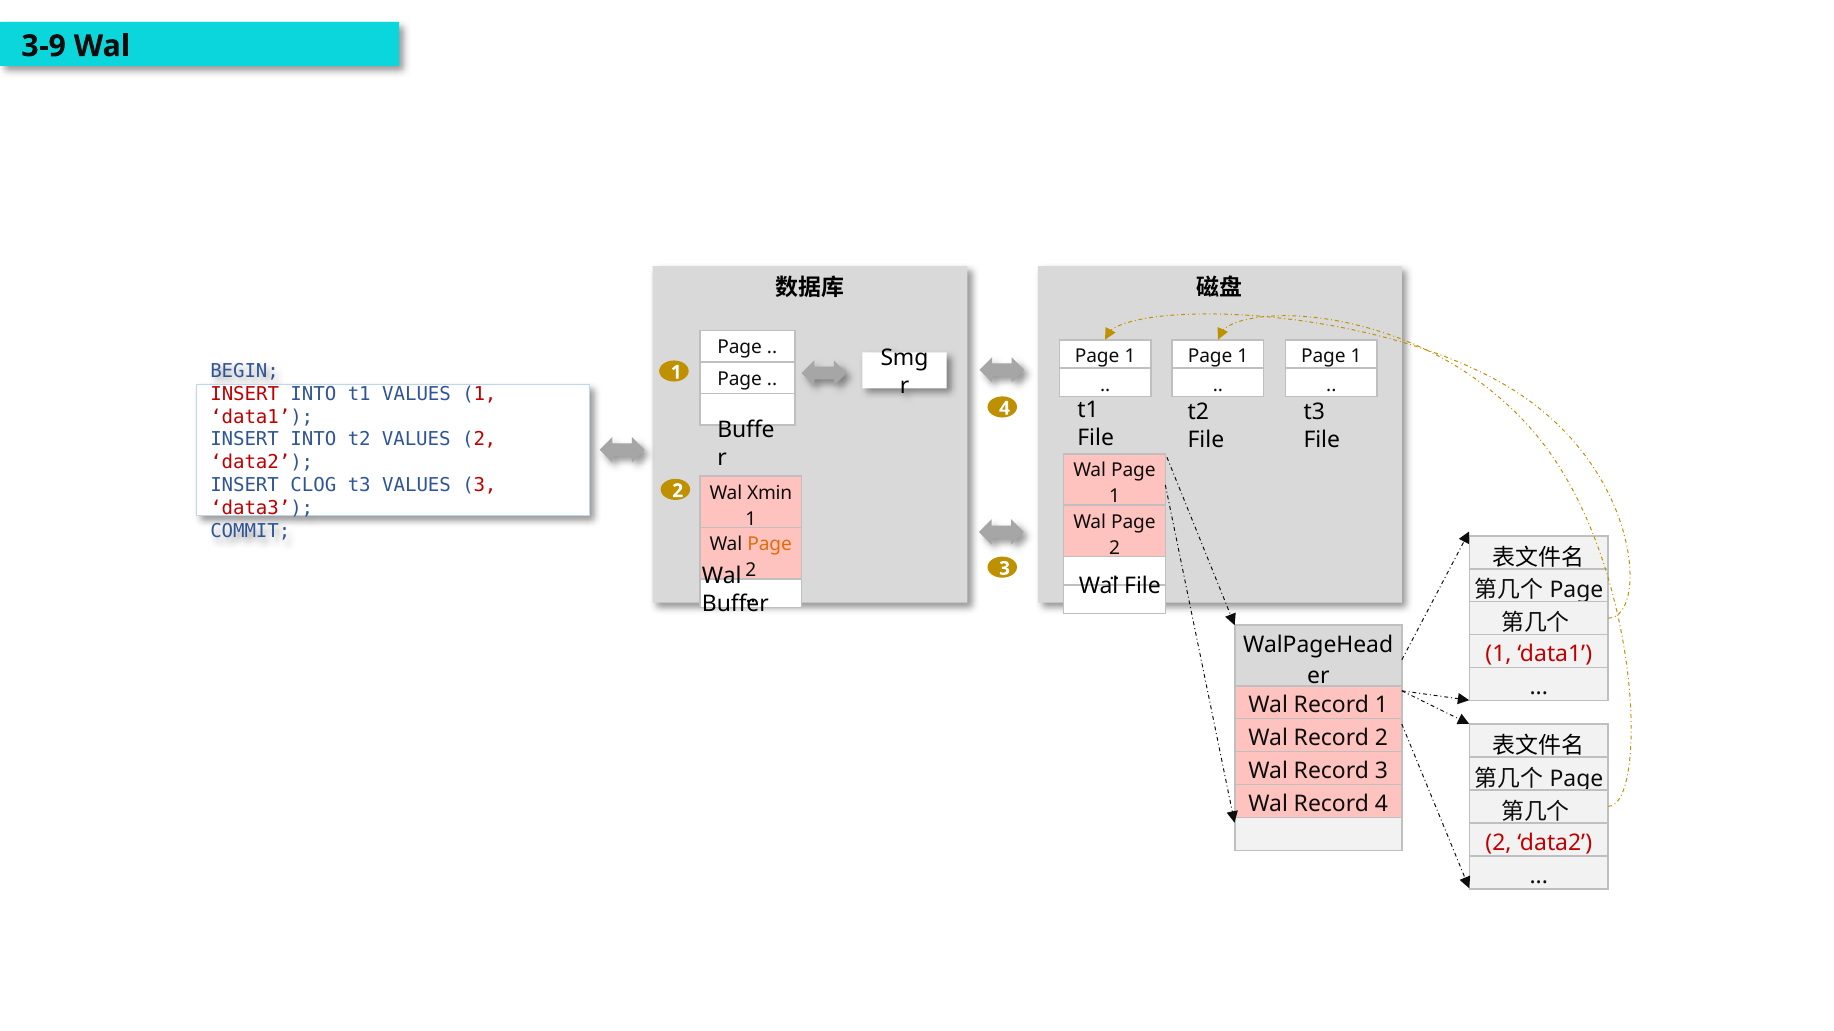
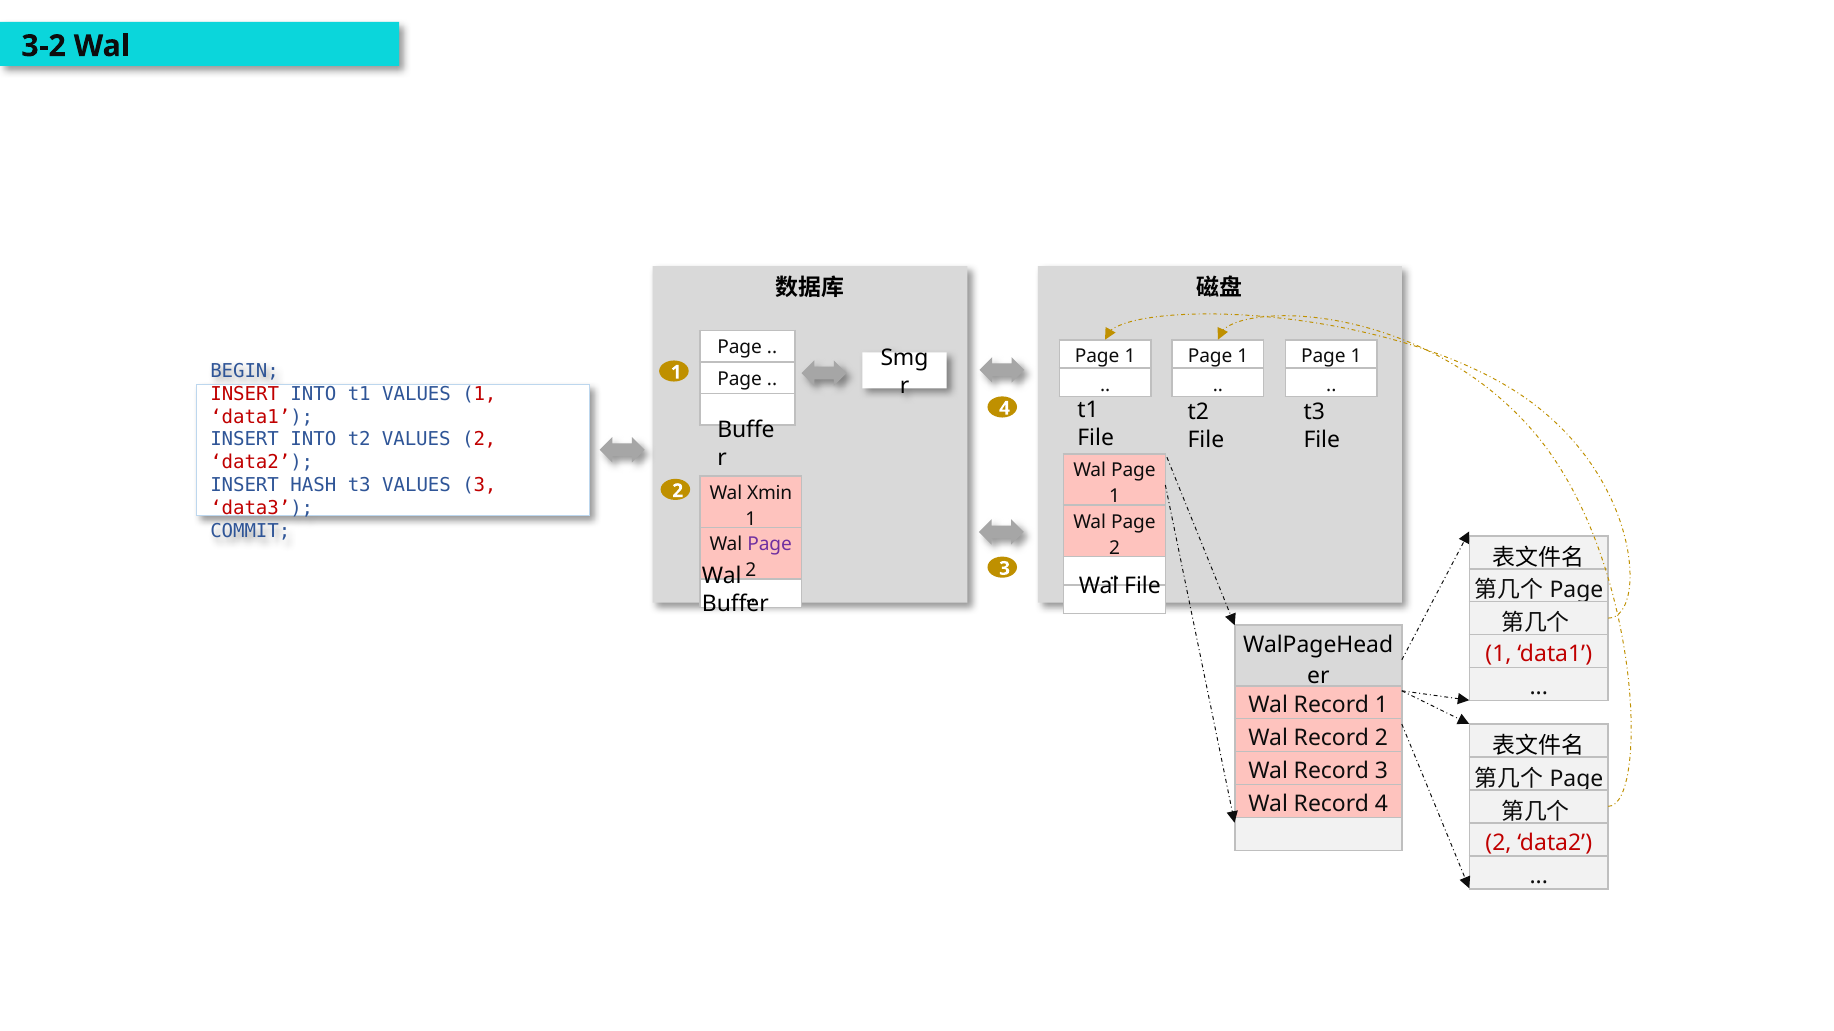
3-9: 3-9 -> 3-2 (44, 46)
CLOG: CLOG -> HASH (313, 486)
Page colour: orange -> purple (770, 545)
